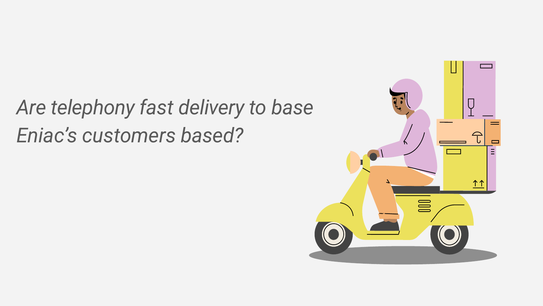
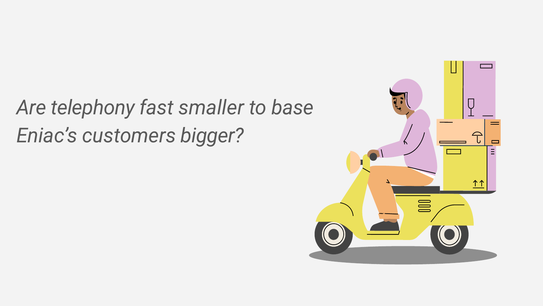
delivery: delivery -> smaller (211, 108)
based: based -> bigger (212, 136)
